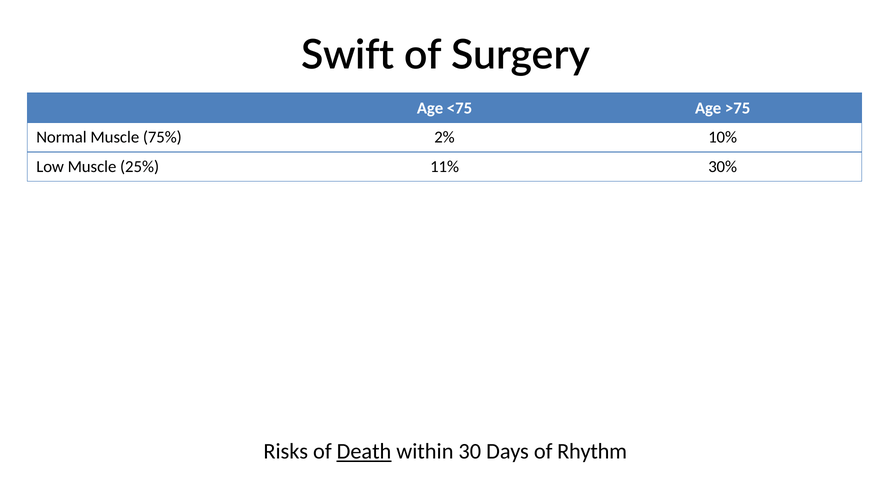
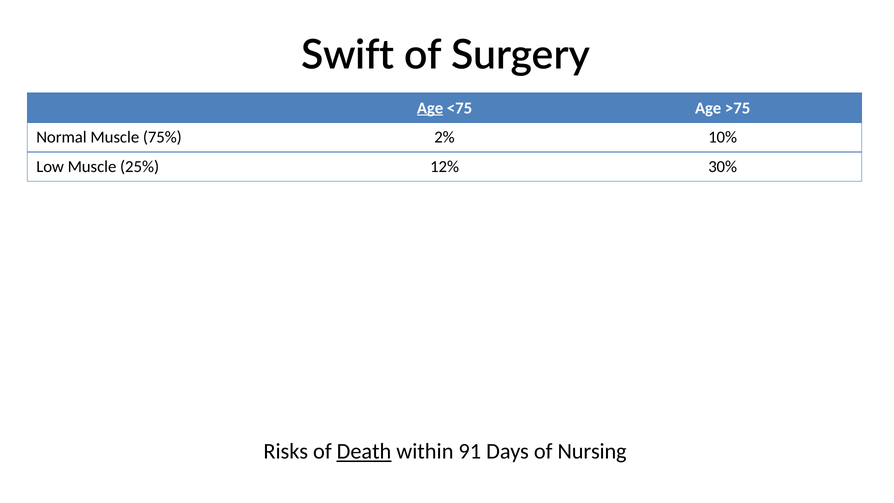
Age underline: none -> present (430, 108)
11%: 11% -> 12% (445, 167)
30: 30 -> 91 (470, 451)
Rhythm: Rhythm -> Nursing (592, 451)
